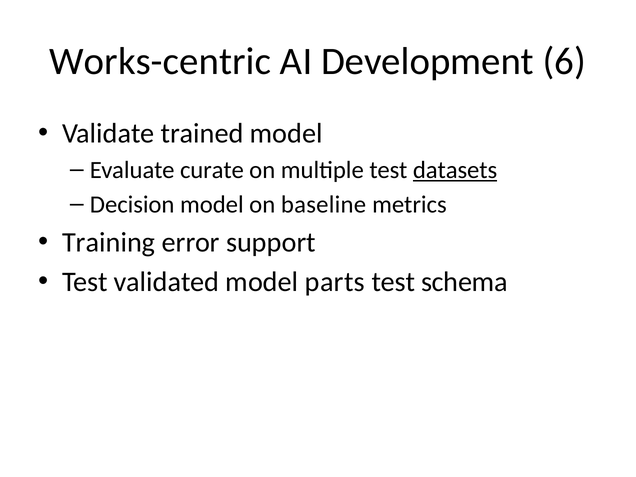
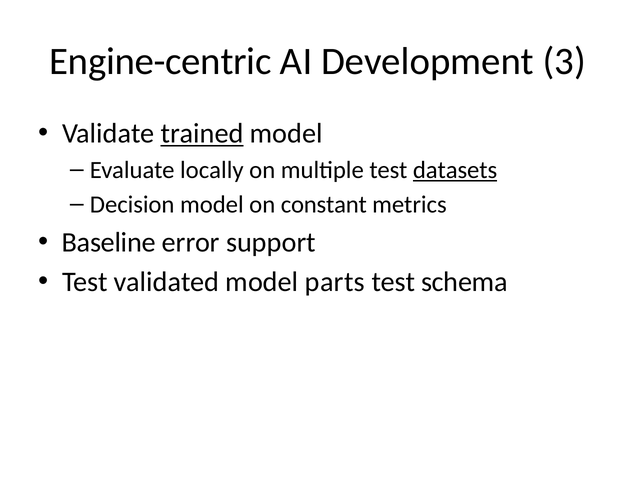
Works-centric: Works-centric -> Engine-centric (160, 62)
6: 6 -> 3 (564, 62)
trained underline: none -> present (202, 133)
curate: curate -> locally (212, 170)
baseline: baseline -> constant (324, 204)
Training: Training -> Baseline (109, 242)
